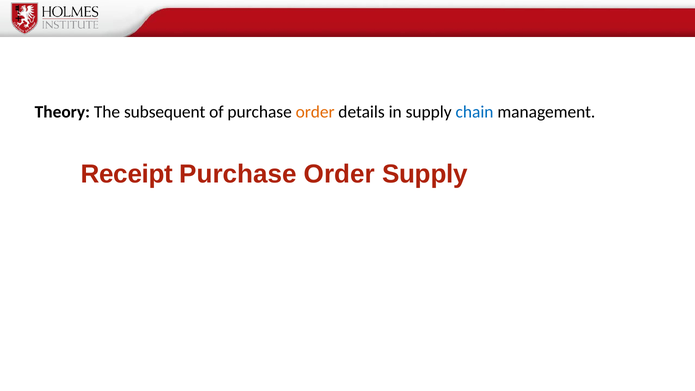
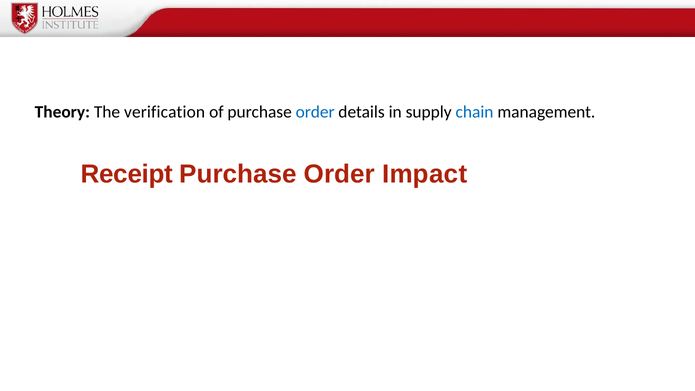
subsequent: subsequent -> verification (165, 112)
order colour: orange -> blue (315, 112)
Order Supply: Supply -> Impact (425, 174)
